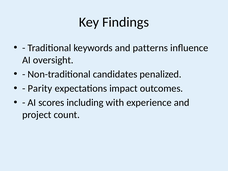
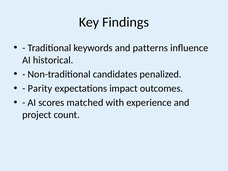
oversight: oversight -> historical (53, 60)
including: including -> matched (85, 103)
